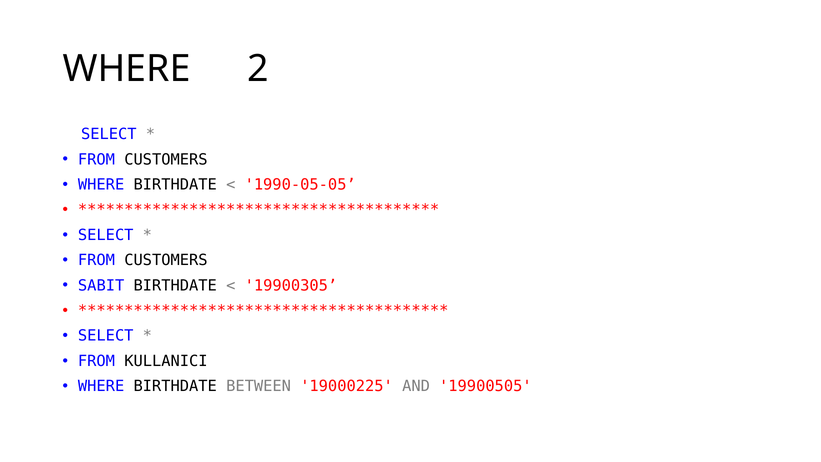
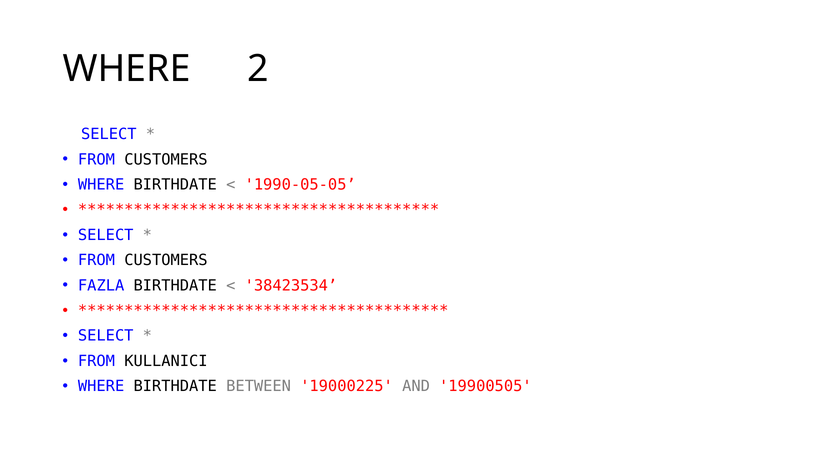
SABIT: SABIT -> FAZLA (101, 285)
19900305: 19900305 -> 38423534 (291, 285)
